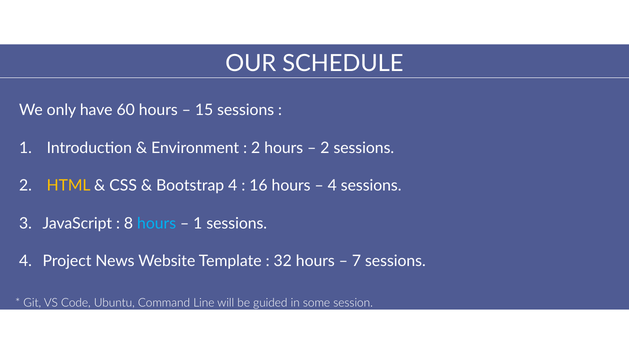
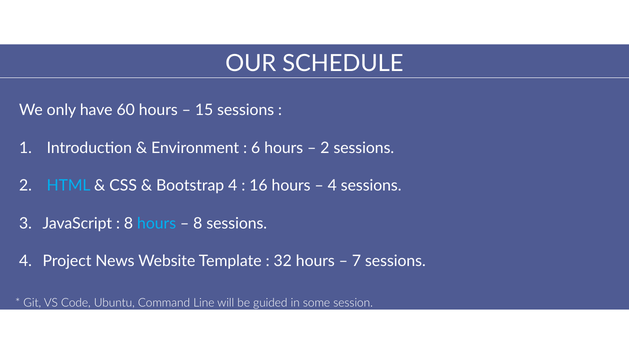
2: 2 -> 6 (256, 148)
HTML colour: yellow -> light blue (69, 186)
1: 1 -> 8 (198, 223)
